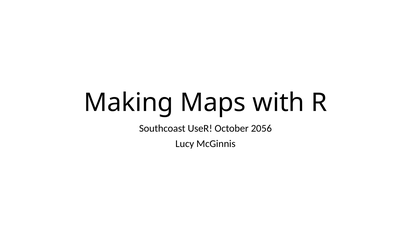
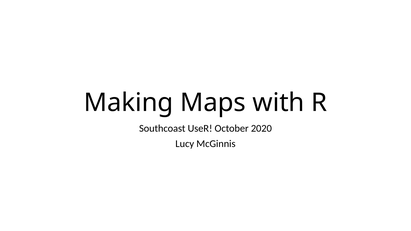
2056: 2056 -> 2020 (261, 128)
